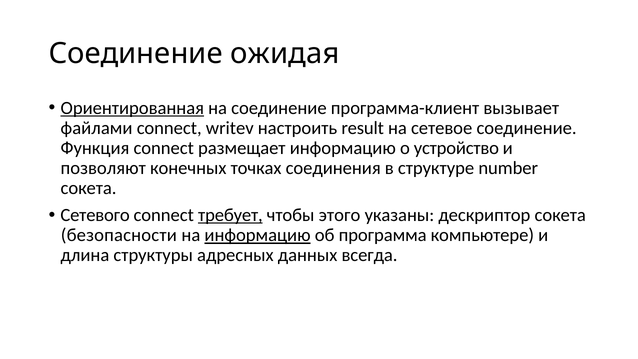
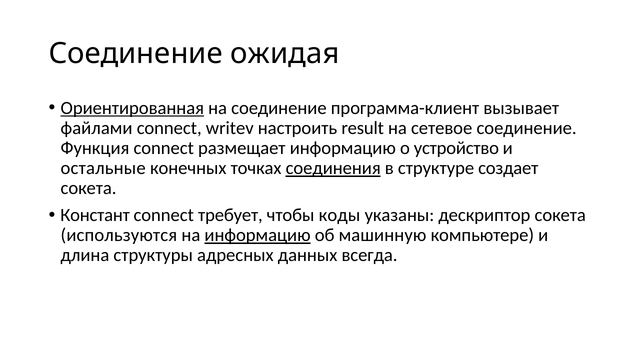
позволяют: позволяют -> остальные (103, 168)
соединения underline: none -> present (333, 168)
number: number -> создает (508, 168)
Сетевого: Сетевого -> Констант (95, 215)
требует underline: present -> none (230, 215)
этого: этого -> коды (339, 215)
безопасности: безопасности -> используются (119, 235)
программа: программа -> машинную (383, 235)
